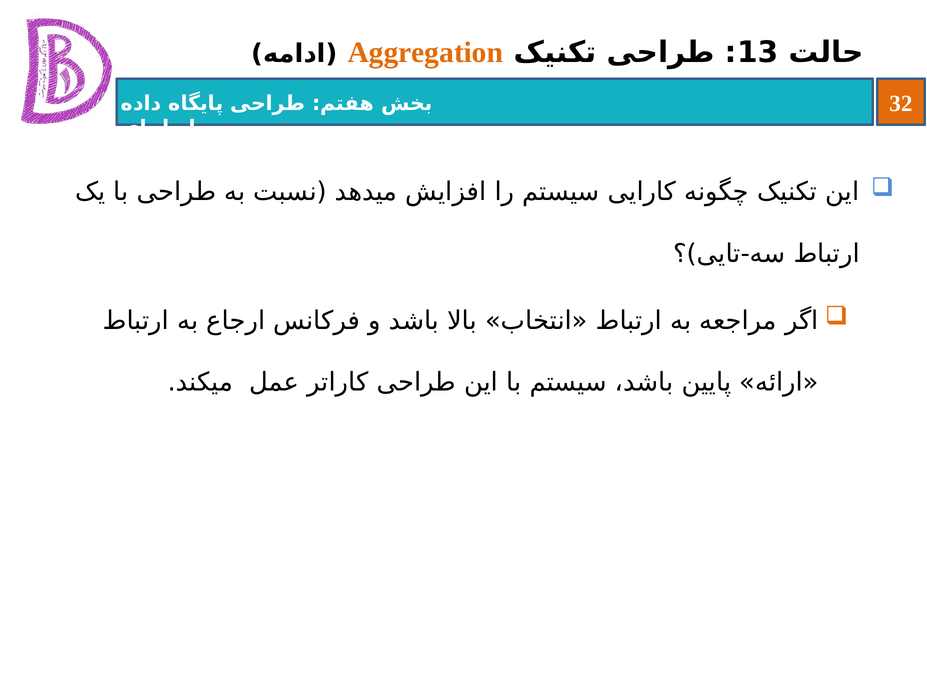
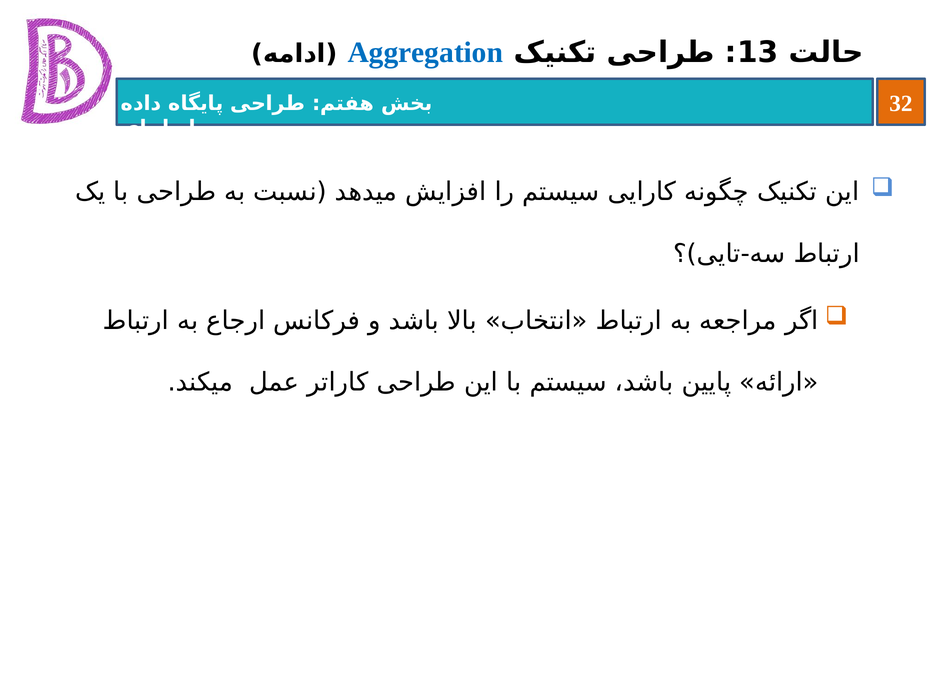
Aggregation colour: orange -> blue (425, 52)
